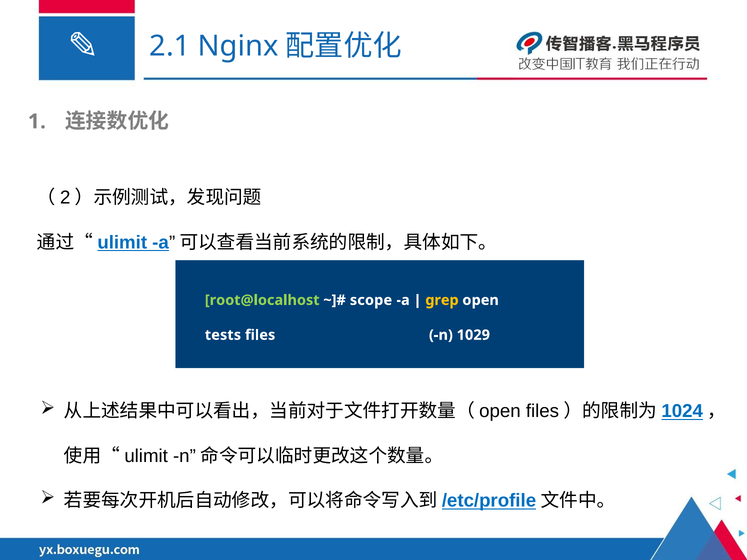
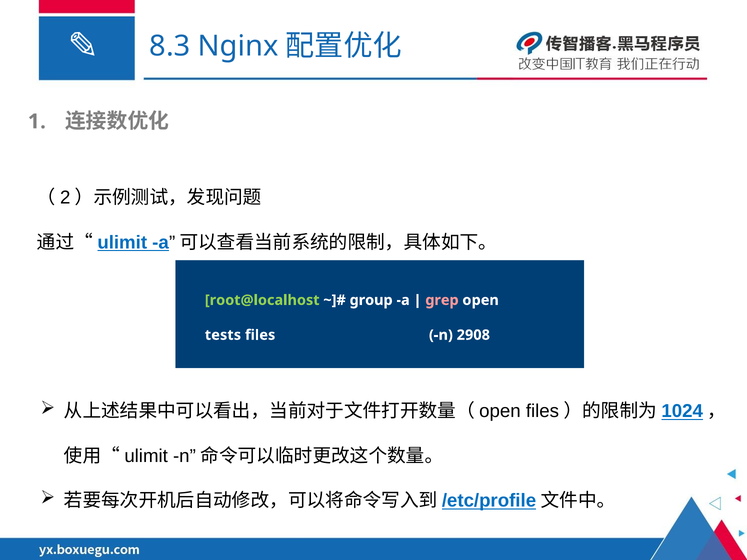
2.1: 2.1 -> 8.3 (170, 46)
scope: scope -> group (371, 300)
grep colour: yellow -> pink (442, 300)
1029: 1029 -> 2908 (473, 335)
